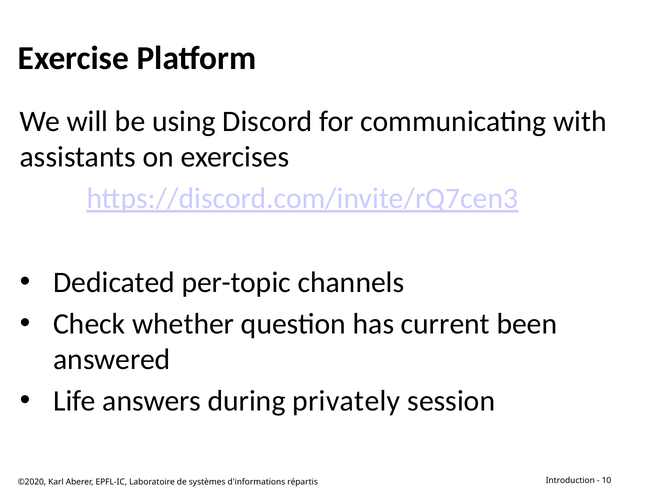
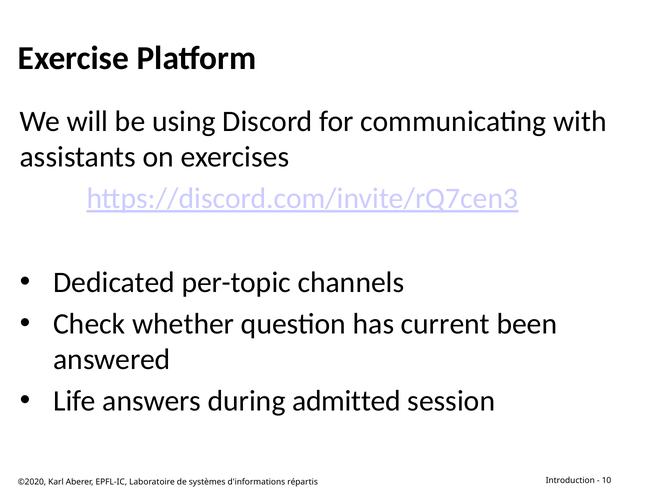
privately: privately -> admitted (347, 401)
